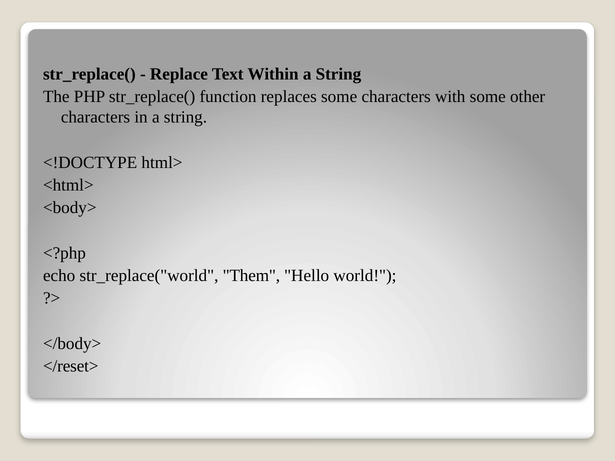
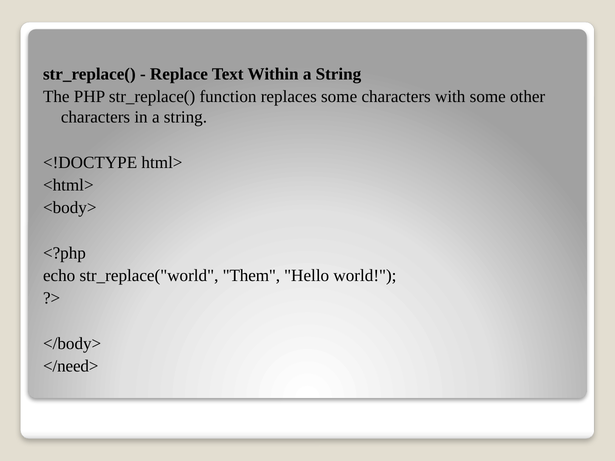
</reset>: </reset> -> </need> (71, 366)
